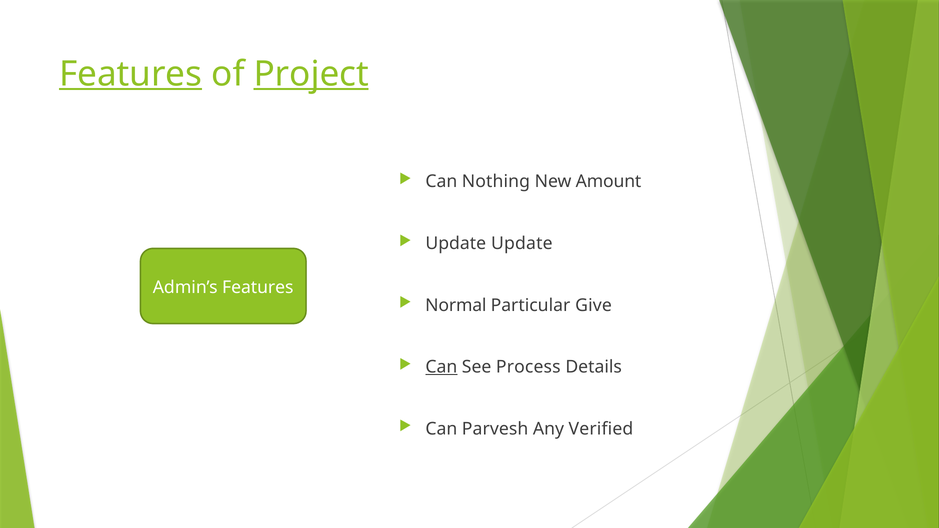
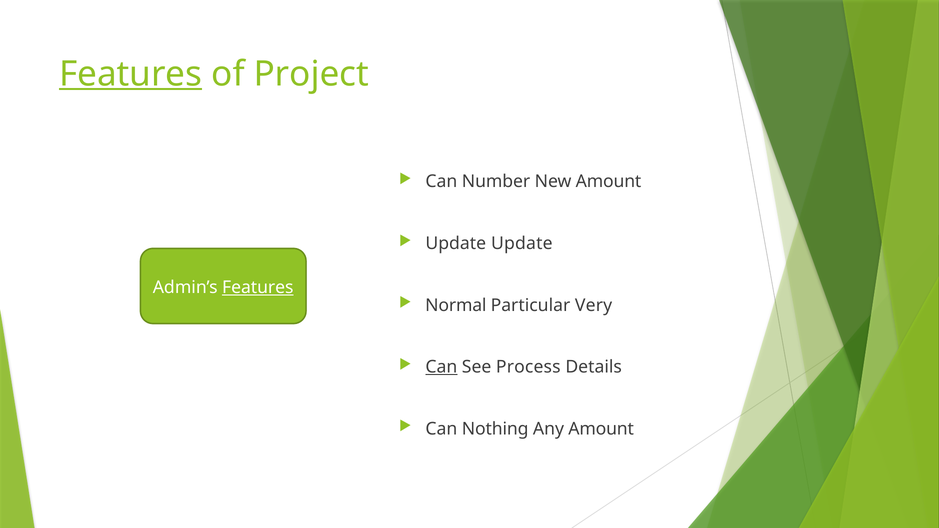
Project underline: present -> none (311, 74)
Nothing: Nothing -> Number (496, 182)
Features underline: none -> present (258, 287)
Give: Give -> Very (594, 305)
Parvesh: Parvesh -> Nothing (495, 429)
Any Verified: Verified -> Amount (601, 429)
